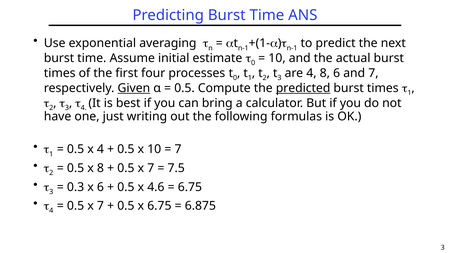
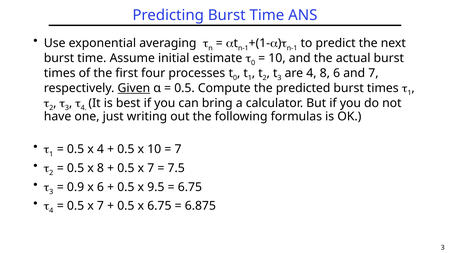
predicted underline: present -> none (303, 88)
0.3: 0.3 -> 0.9 (76, 187)
4.6: 4.6 -> 9.5 (156, 187)
